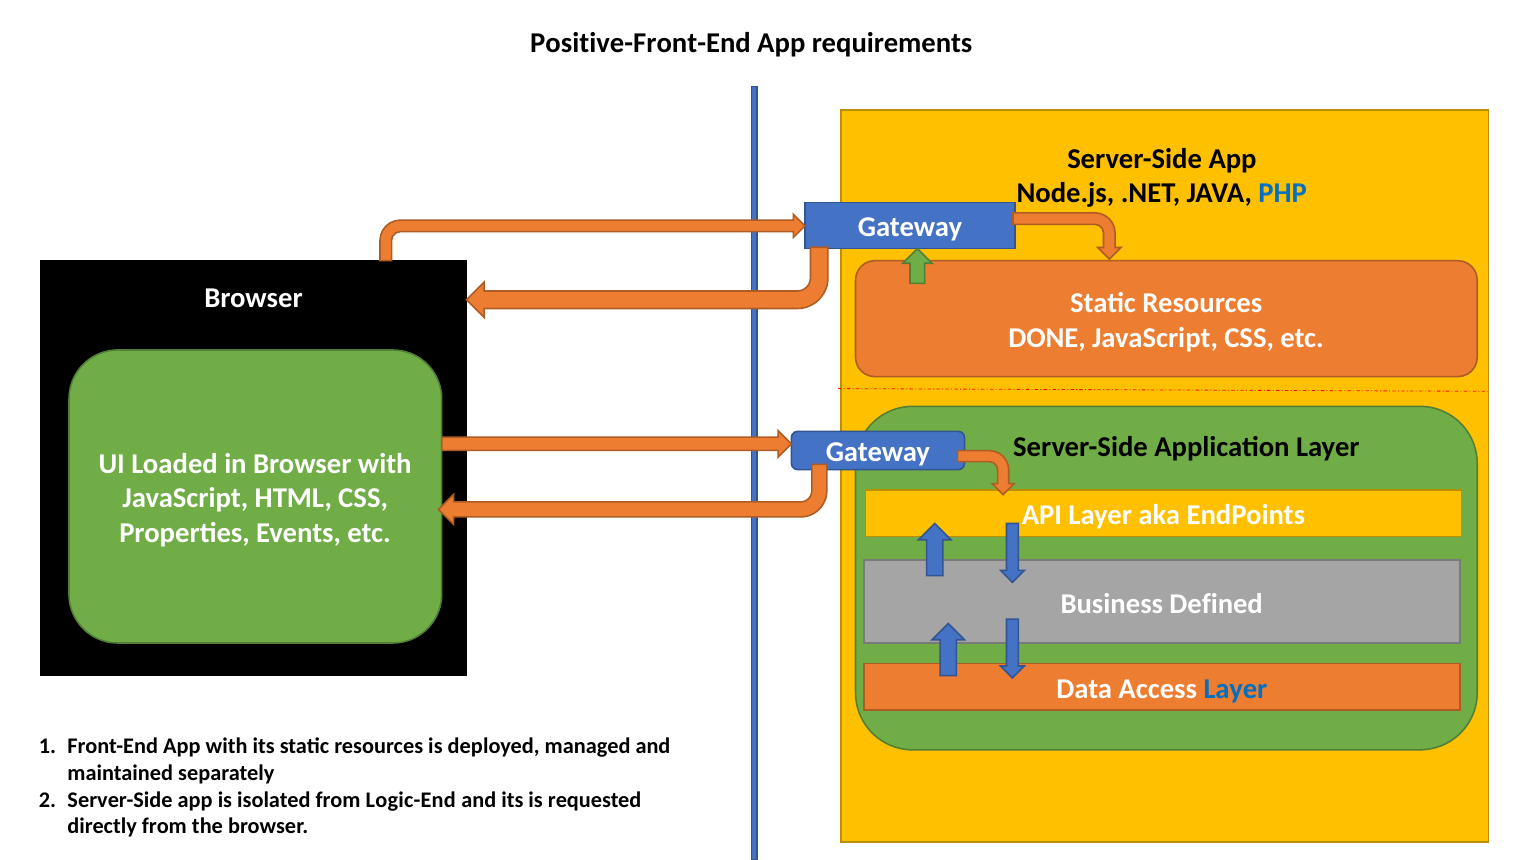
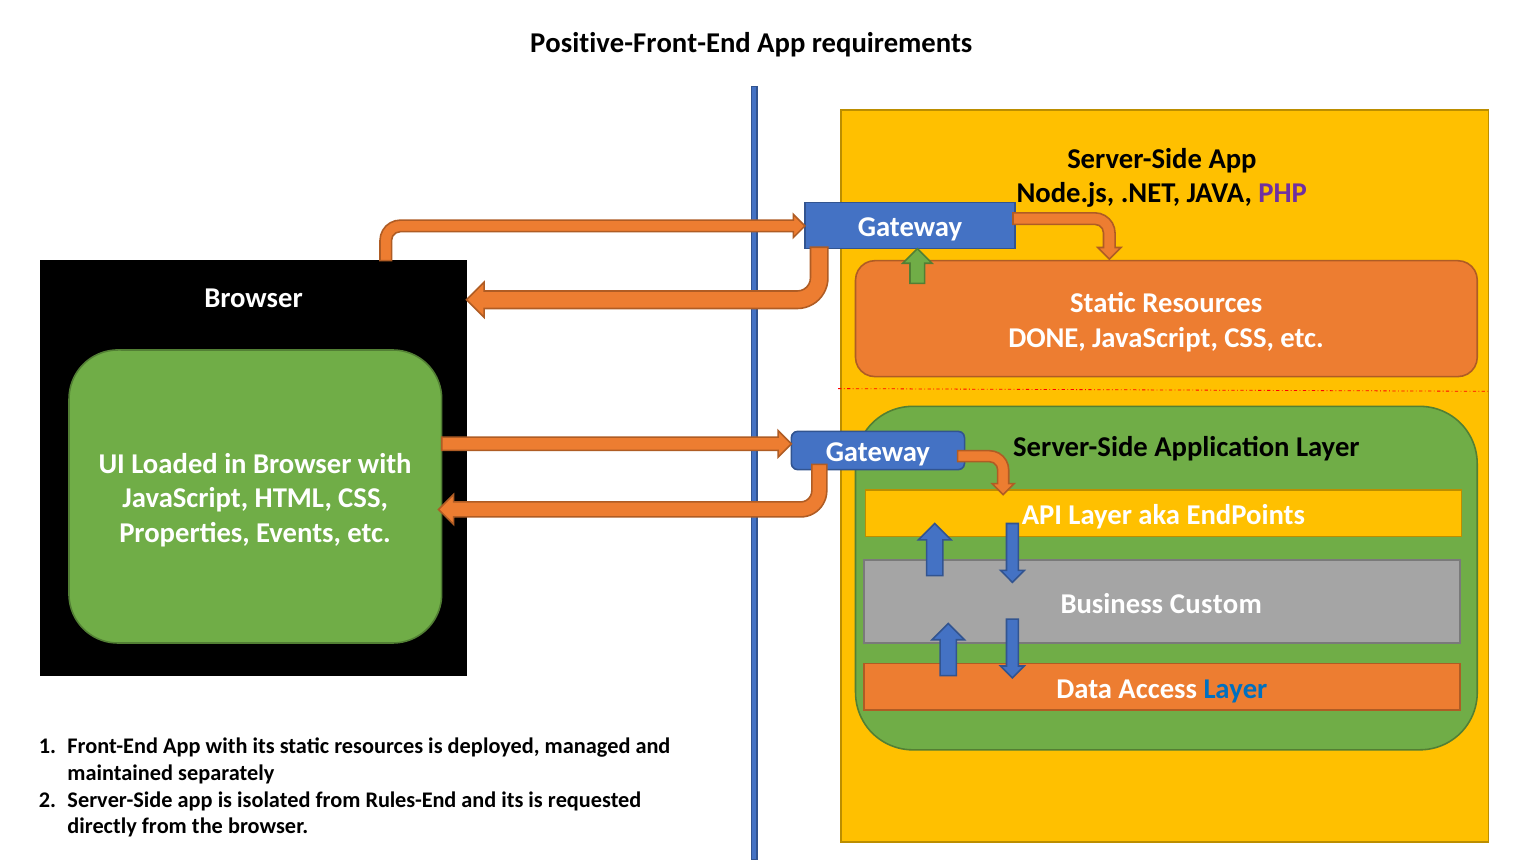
PHP colour: blue -> purple (1283, 193)
Defined: Defined -> Custom (1216, 604)
Logic-End: Logic-End -> Rules-End (411, 800)
